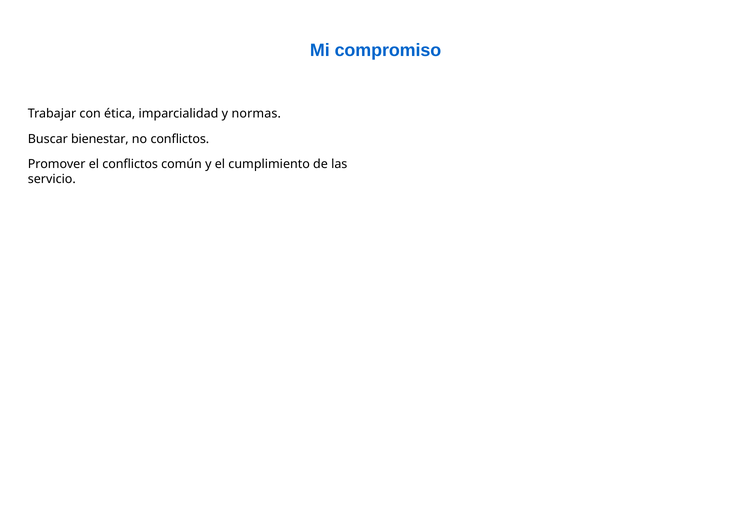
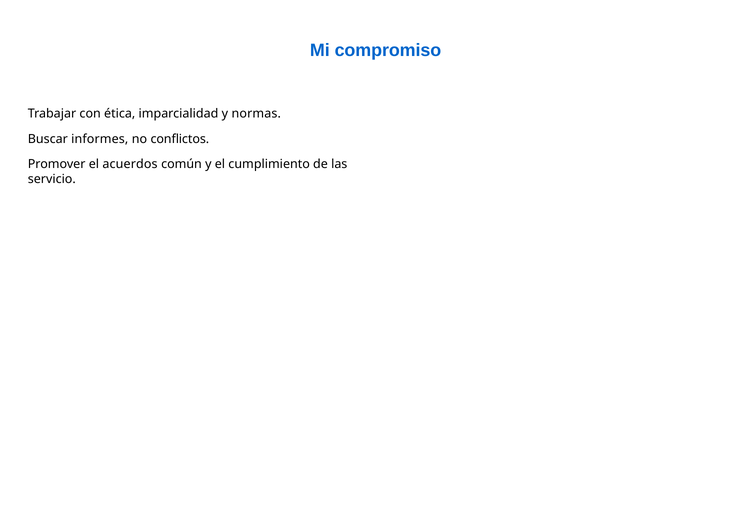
bienestar: bienestar -> informes (100, 139)
el conflictos: conflictos -> acuerdos (130, 164)
